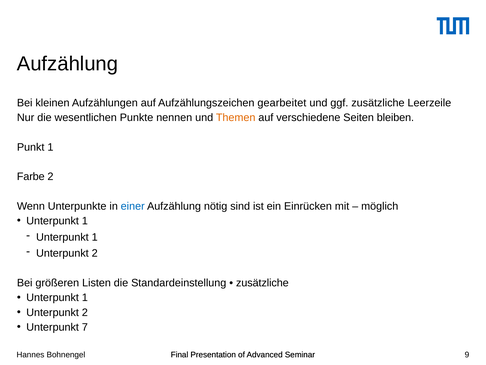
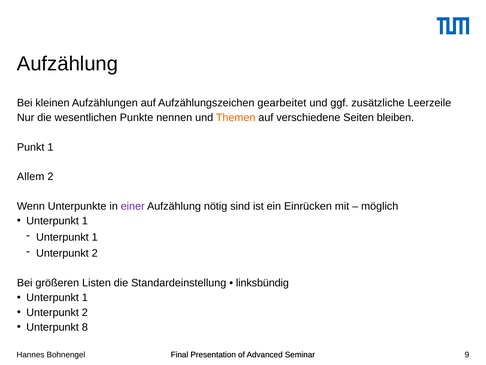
Farbe: Farbe -> Allem (31, 176)
einer colour: blue -> purple (133, 206)
zusätzliche: zusätzliche -> linksbündig (262, 283)
7: 7 -> 8 (85, 327)
